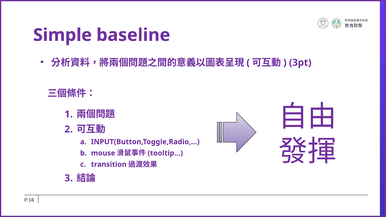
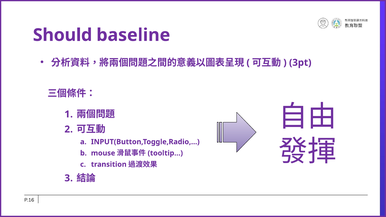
Simple: Simple -> Should (63, 35)
